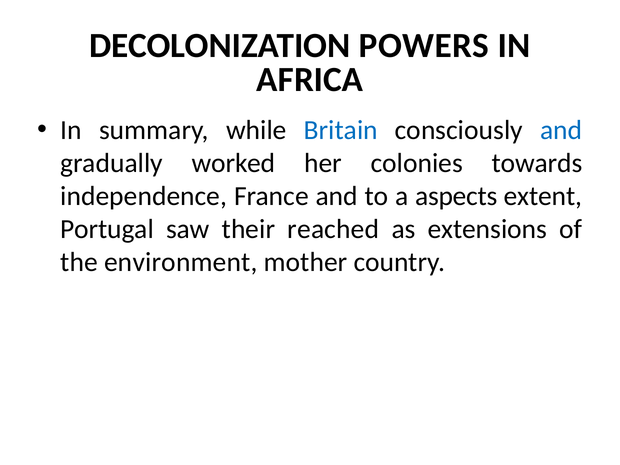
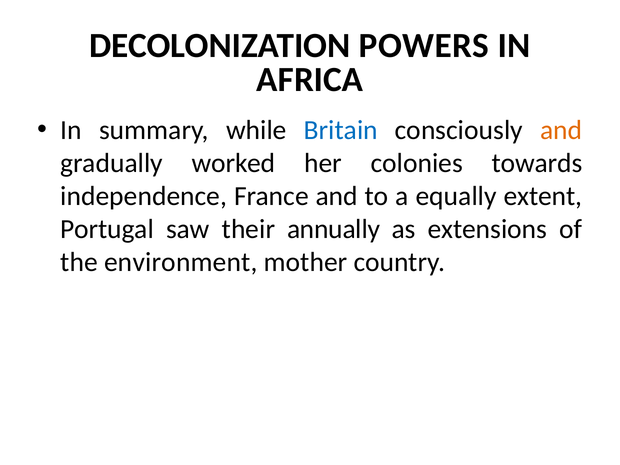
and colour: blue -> orange (561, 130)
aspects: aspects -> equally (456, 196)
reached: reached -> annually (334, 229)
